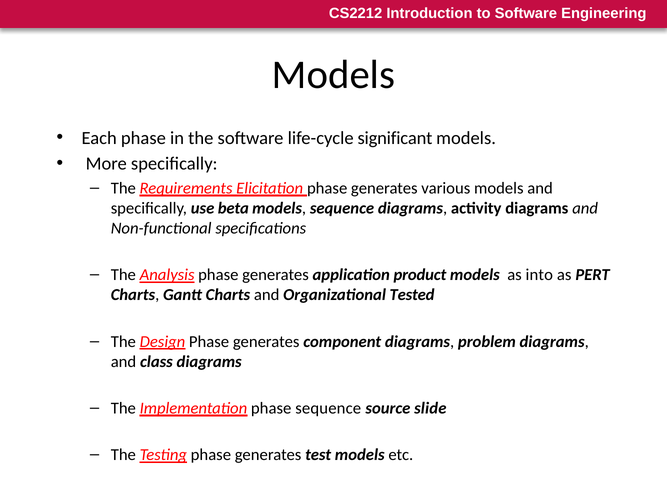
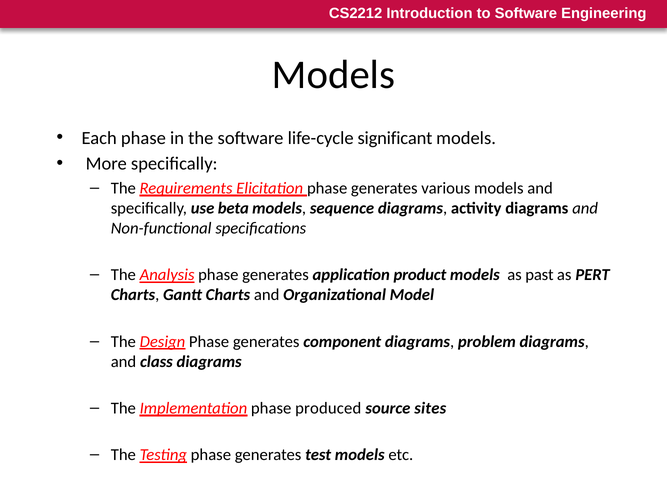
into: into -> past (539, 275)
Tested: Tested -> Model (412, 295)
phase sequence: sequence -> produced (328, 408)
slide: slide -> sites (430, 408)
